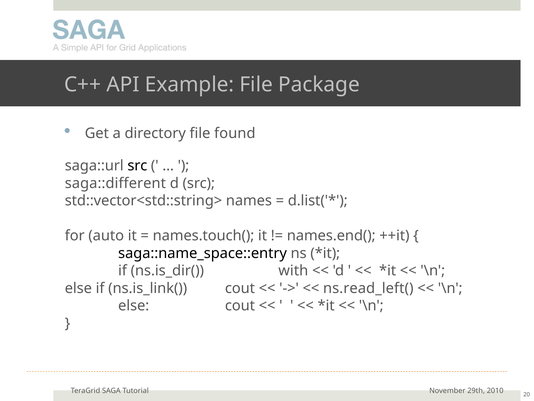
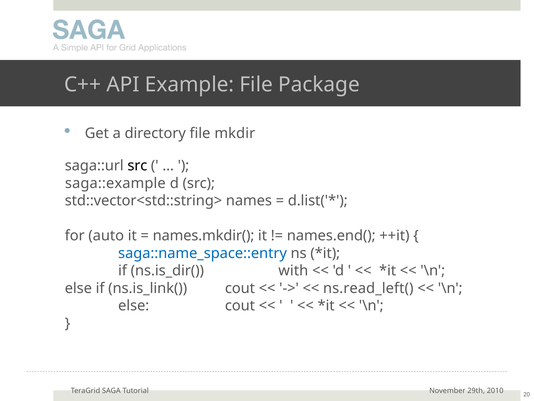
found: found -> mkdir (235, 133)
saga::different: saga::different -> saga::example (115, 183)
names.touch(: names.touch( -> names.mkdir( (204, 235)
saga::name_space::entry colour: black -> blue (203, 253)
